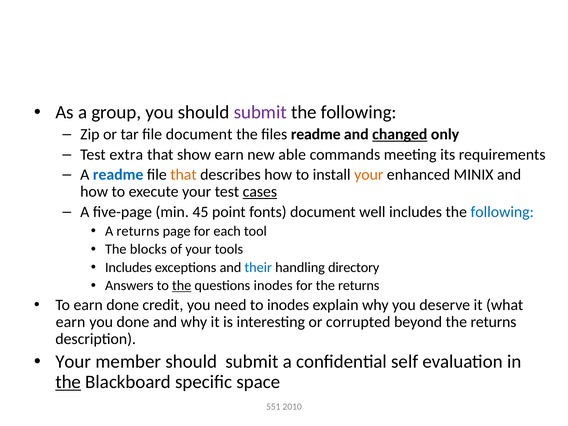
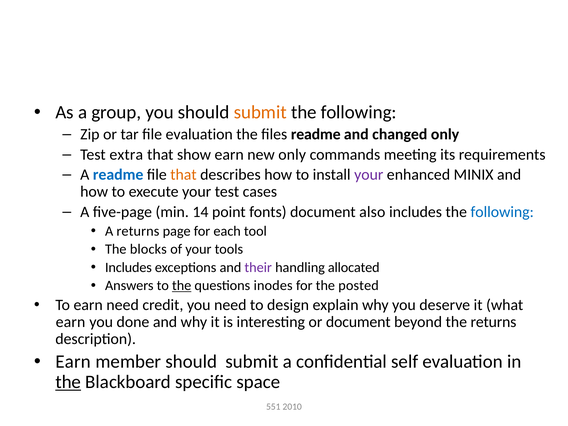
submit colour: purple -> orange (260, 112)
file document: document -> evaluation (199, 134)
changed underline: present -> none (400, 134)
new able: able -> only (292, 155)
your colour: orange -> purple (369, 175)
cases underline: present -> none (260, 192)
45: 45 -> 14 (200, 212)
well: well -> also (372, 212)
their colour: blue -> purple (258, 267)
directory: directory -> allocated (354, 267)
for the returns: returns -> posted (359, 286)
earn done: done -> need (123, 305)
to inodes: inodes -> design (288, 305)
or corrupted: corrupted -> document (358, 322)
Your: Your -> Earn (73, 362)
